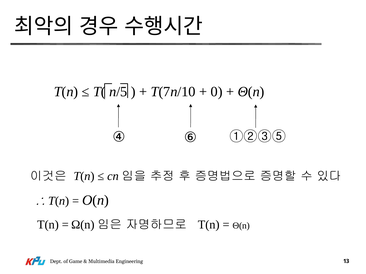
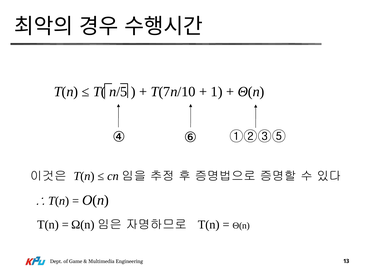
0: 0 -> 1 (217, 92)
